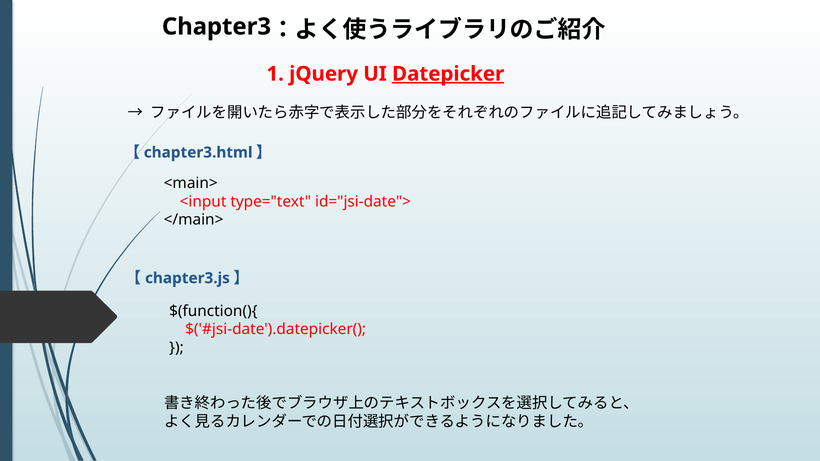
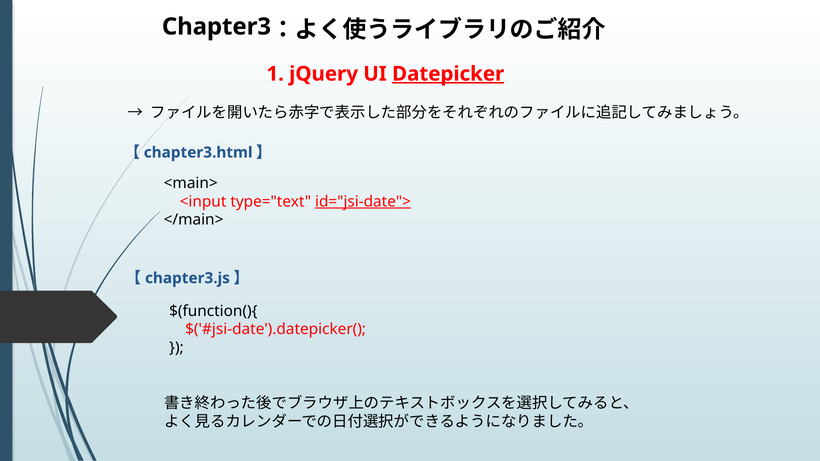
id="jsi-date"> underline: none -> present (363, 202)
